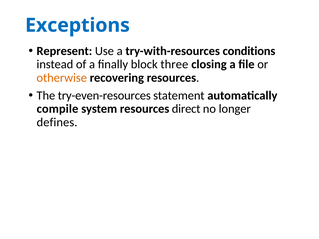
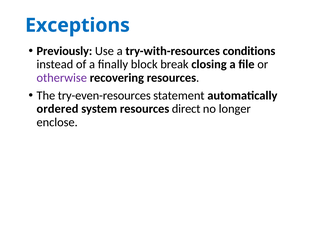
Represent: Represent -> Previously (64, 51)
three: three -> break (174, 64)
otherwise colour: orange -> purple (62, 78)
compile: compile -> ordered (57, 109)
defines: defines -> enclose (57, 122)
